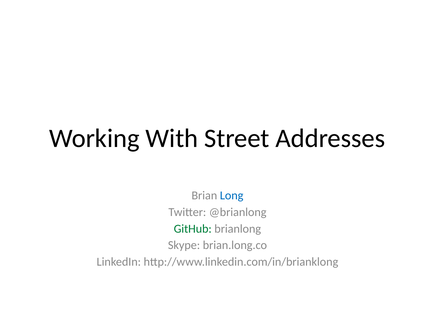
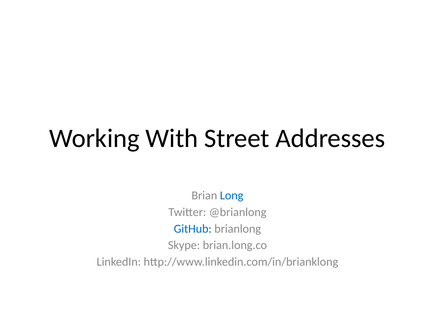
GitHub colour: green -> blue (193, 228)
